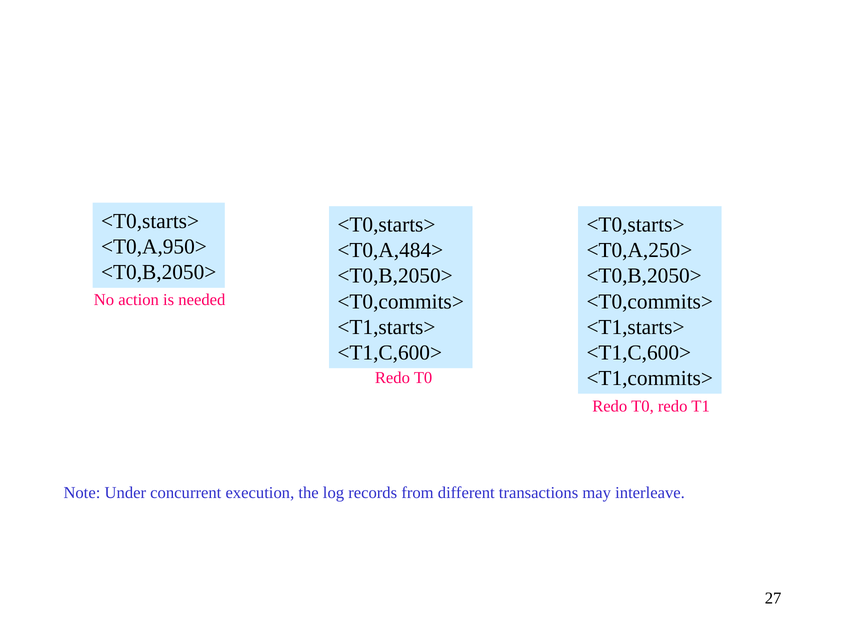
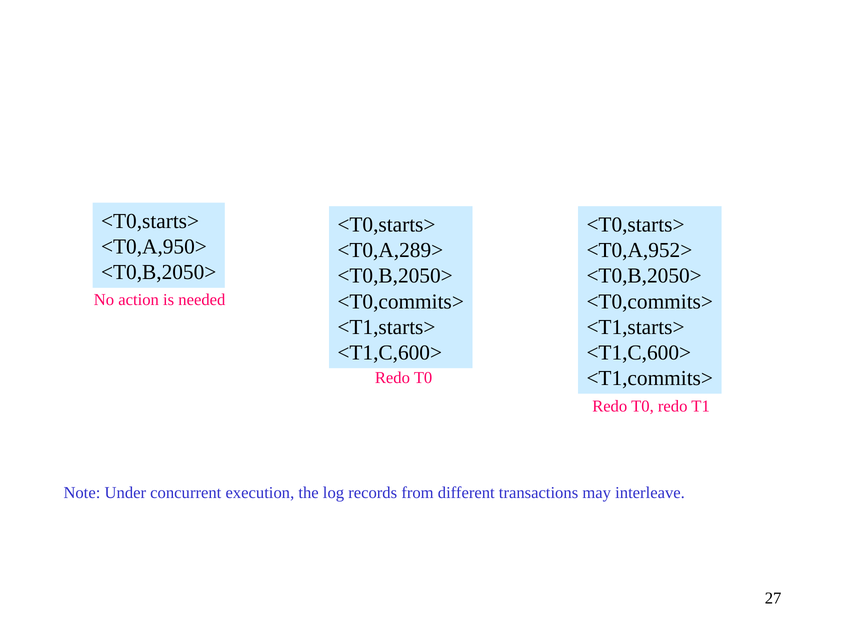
<T0,A,484>: <T0,A,484> -> <T0,A,289> (390, 250)
<T0,A,250>: <T0,A,250> -> <T0,A,952> (639, 250)
